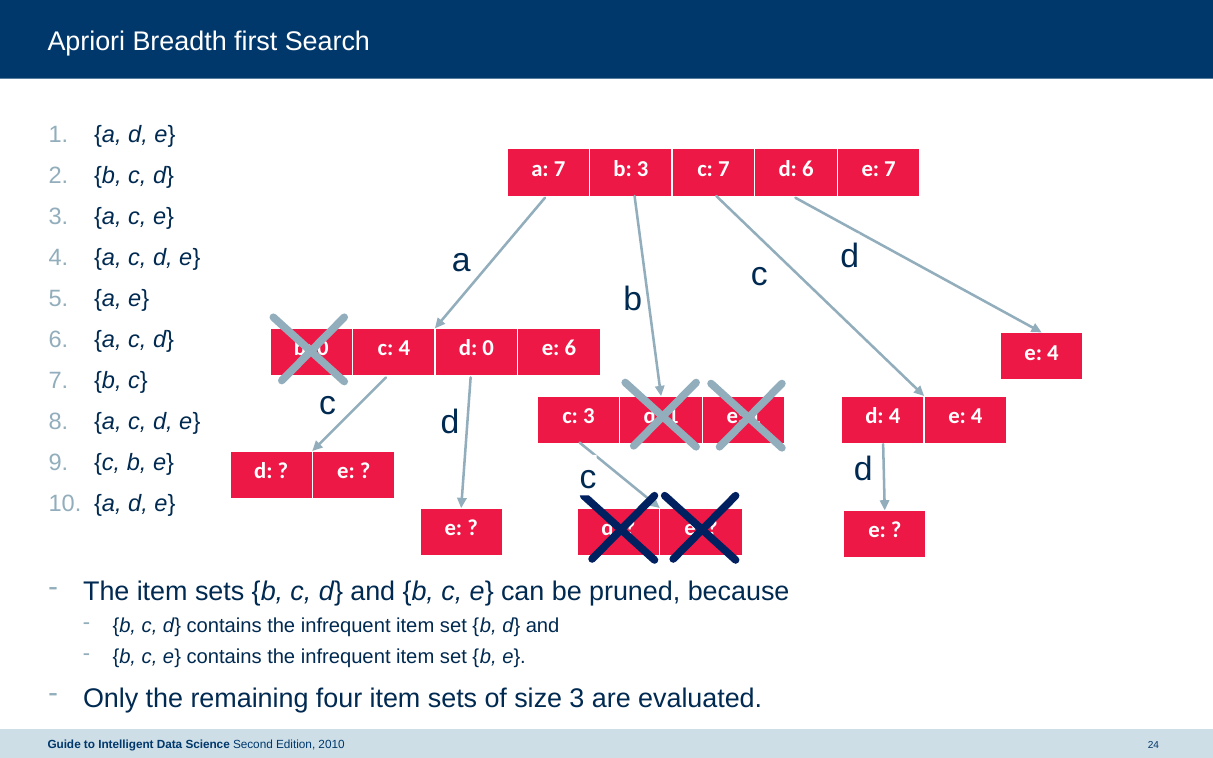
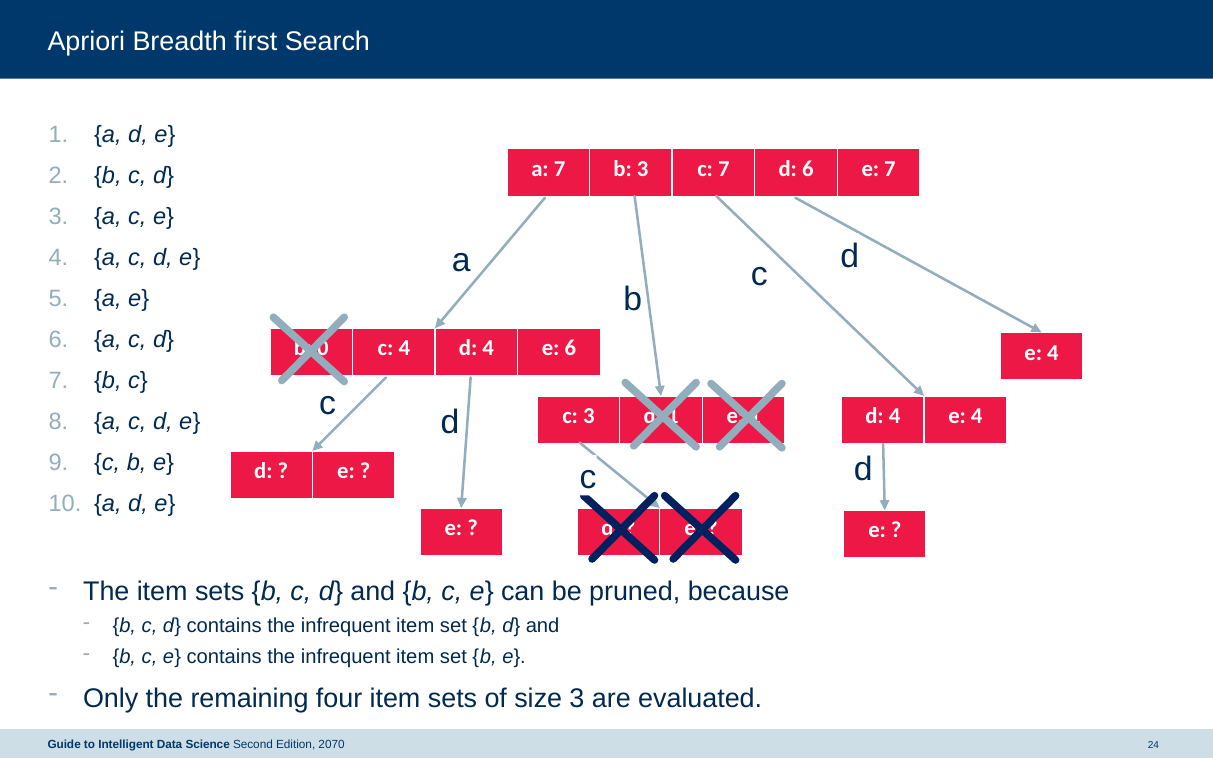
4 d 0: 0 -> 4 (488, 348)
2010: 2010 -> 2070 (332, 745)
